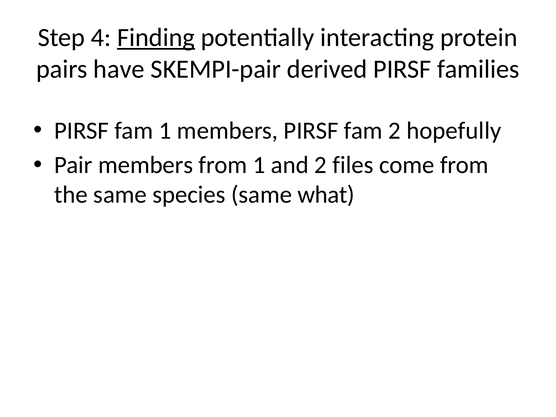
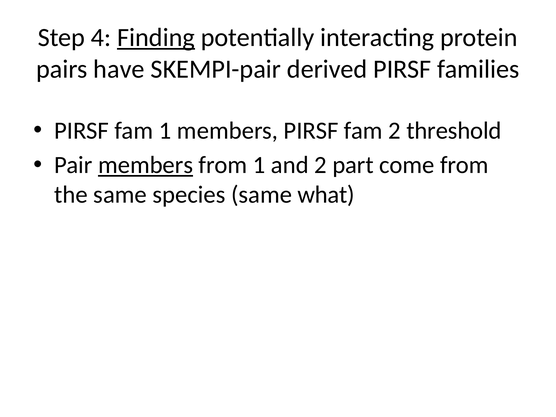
hopefully: hopefully -> threshold (454, 131)
members underline: none -> present (146, 165)
files: files -> part (353, 165)
